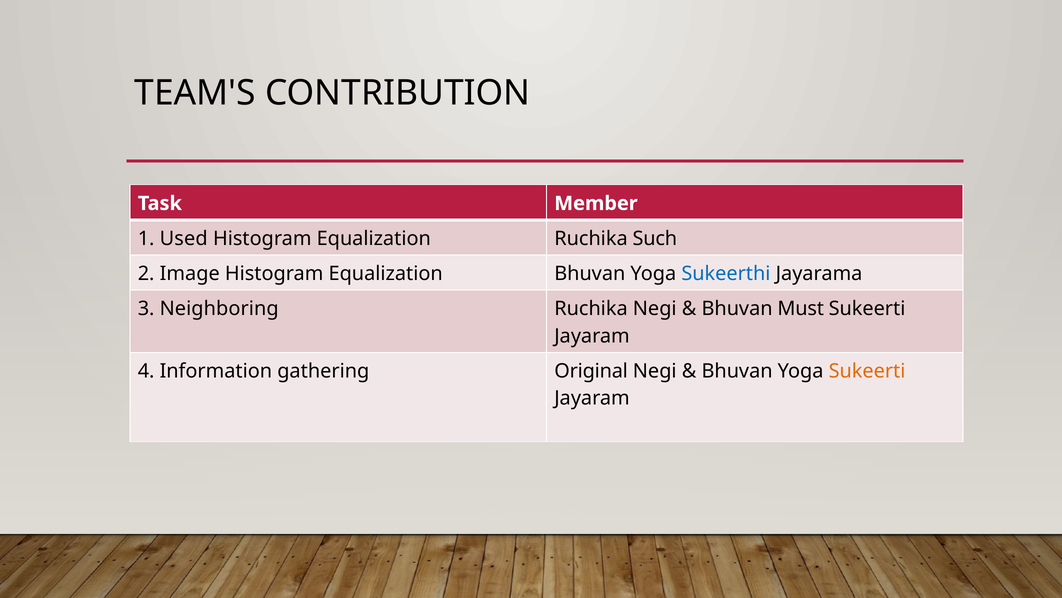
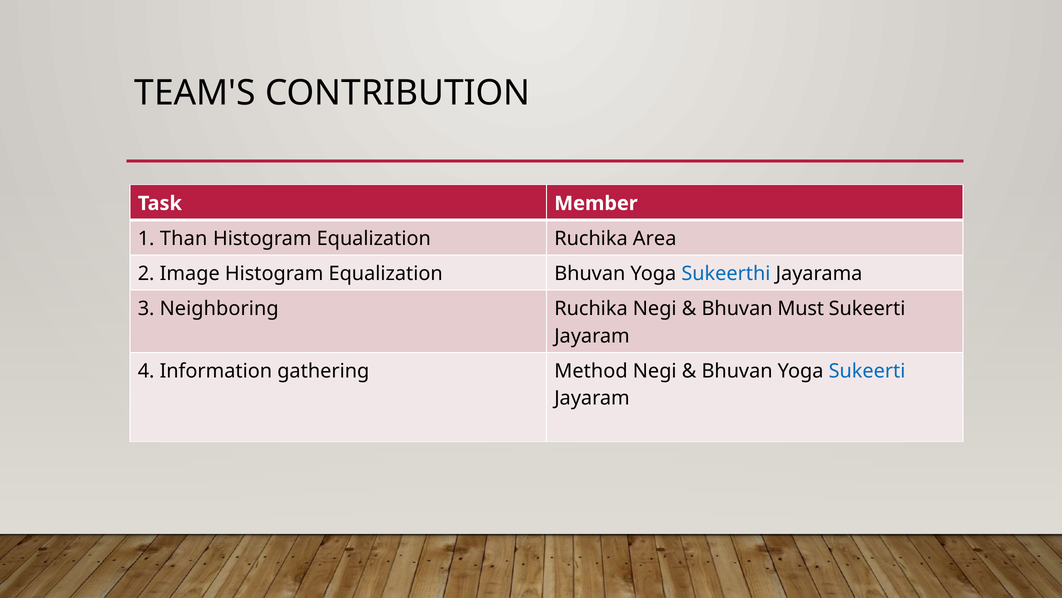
Used: Used -> Than (184, 238)
Such: Such -> Area (655, 238)
Original: Original -> Method (591, 371)
Sukeerti colour: orange -> blue (867, 371)
